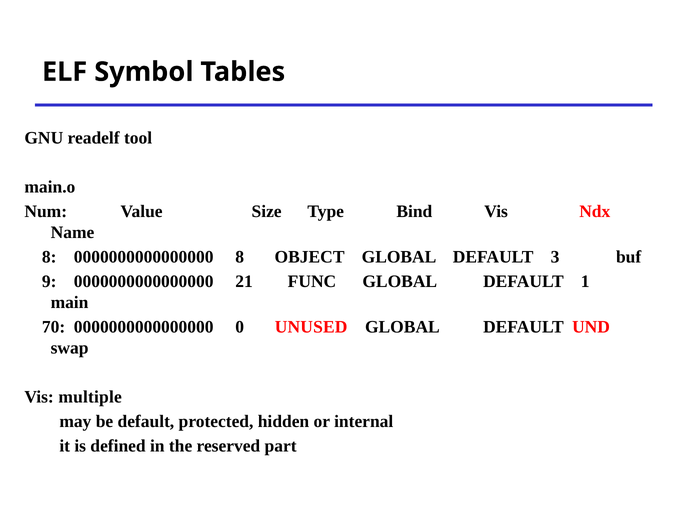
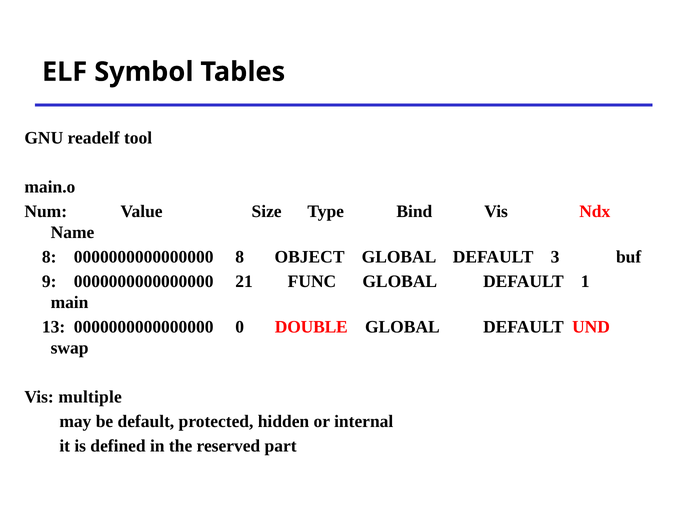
70: 70 -> 13 (54, 326)
UNUSED: UNUSED -> DOUBLE (311, 326)
